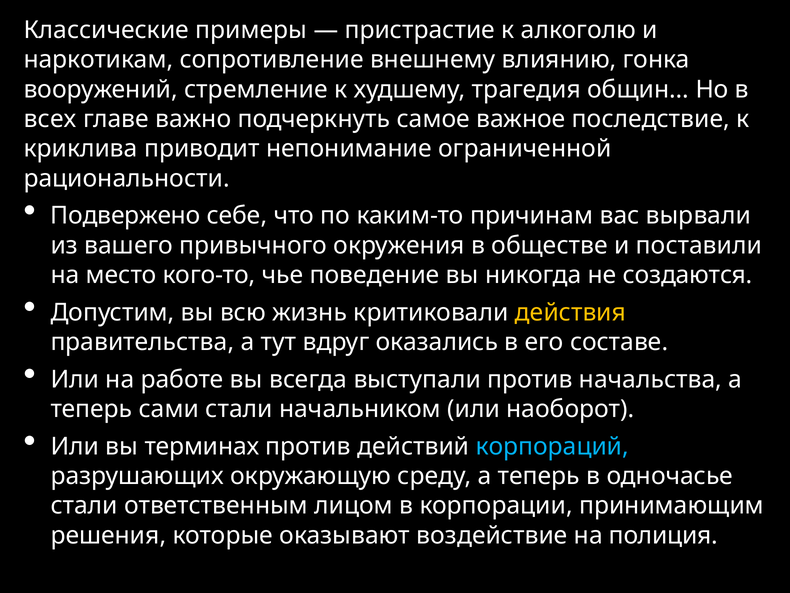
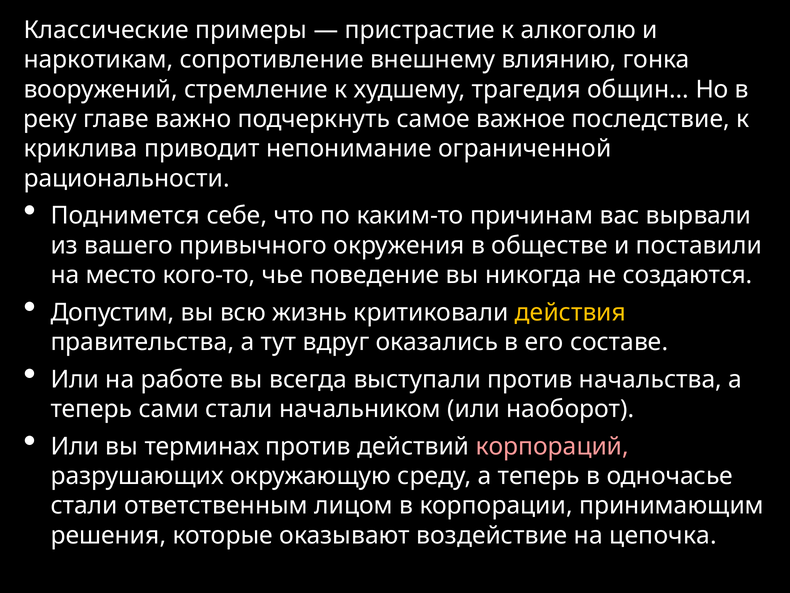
всех: всех -> реку (50, 119)
Подвержено: Подвержено -> Поднимется (125, 216)
корпораций colour: light blue -> pink (552, 446)
полиция: полиция -> цепочка (663, 535)
